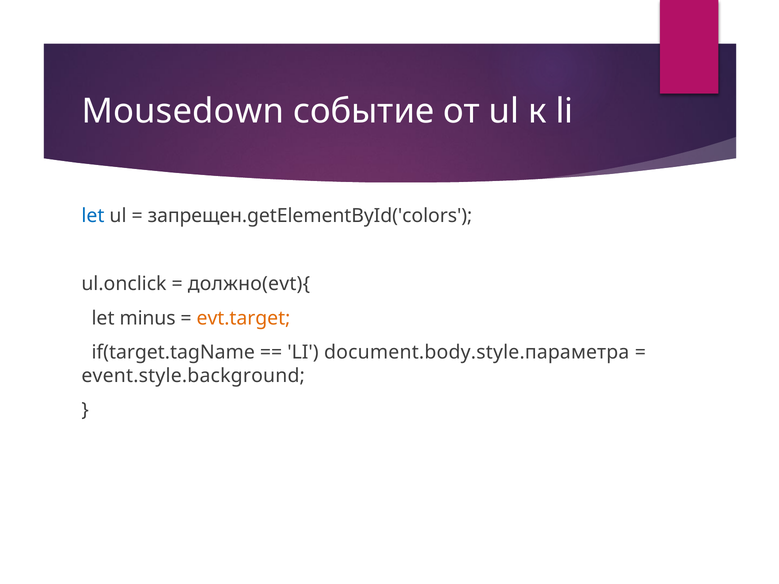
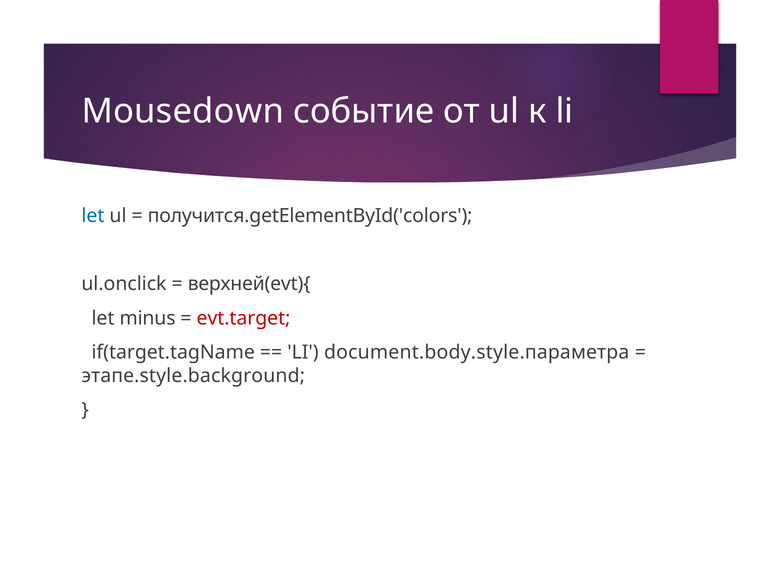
запрещен.getElementById('colors: запрещен.getElementById('colors -> получится.getElementById('colors (310, 216)
должно(evt){: должно(evt){ -> верхней(evt){ (249, 284)
evt.target colour: orange -> red (243, 318)
event.style.background: event.style.background -> этапе.style.background (193, 376)
